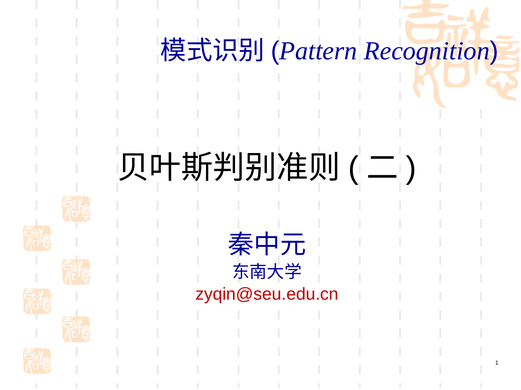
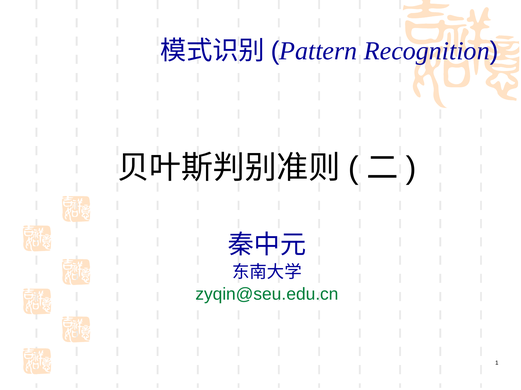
zyqin@seu.edu.cn colour: red -> green (267, 295)
